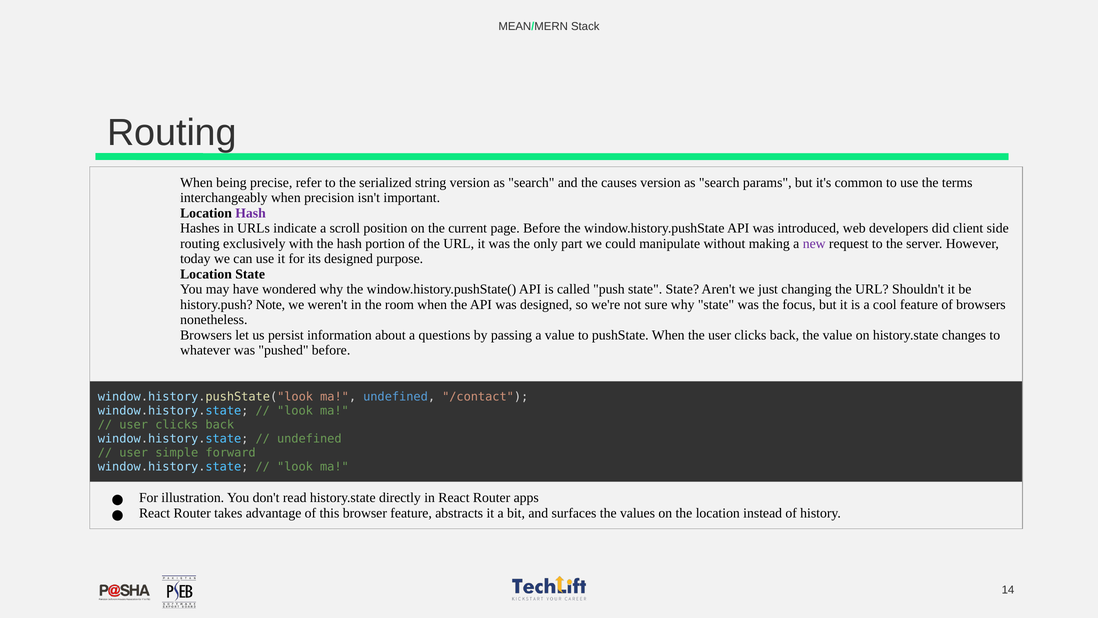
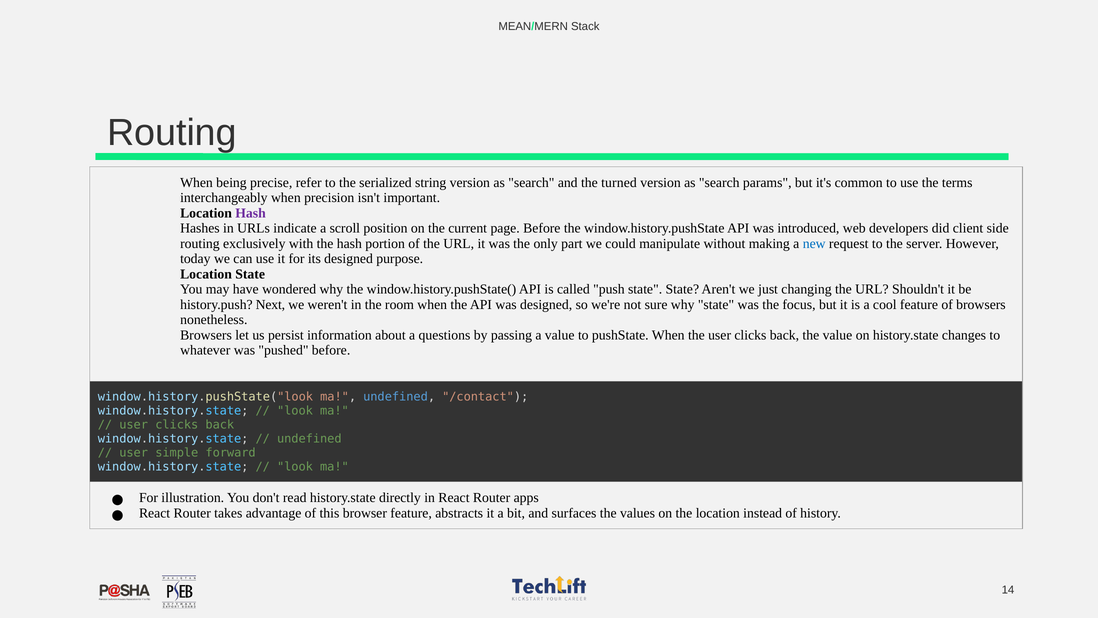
causes: causes -> turned (619, 182)
new colour: purple -> blue (814, 243)
Note: Note -> Next (270, 304)
